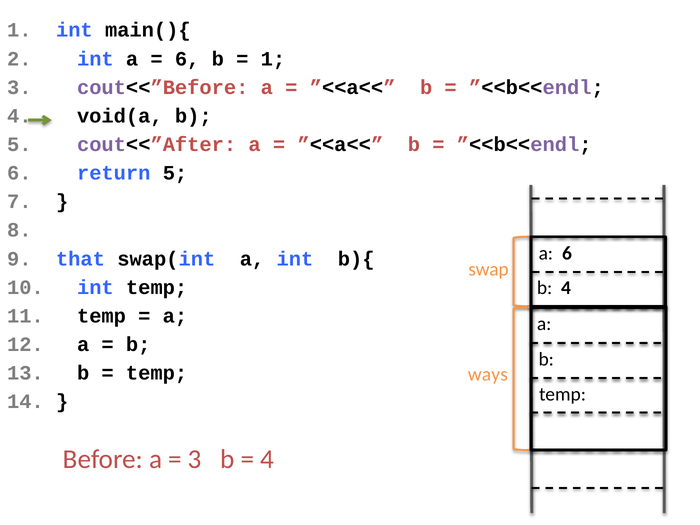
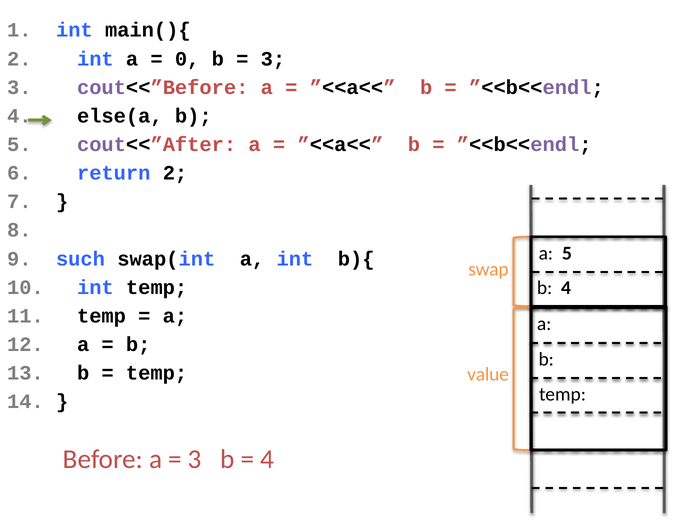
6: 6 -> 0 (187, 59)
1: 1 -> 3 (273, 59)
void(a: void(a -> else(a (120, 116)
return 5: 5 -> 2 (175, 173)
a 6: 6 -> 5 (567, 253)
that: that -> such (80, 259)
ways: ways -> value (488, 374)
